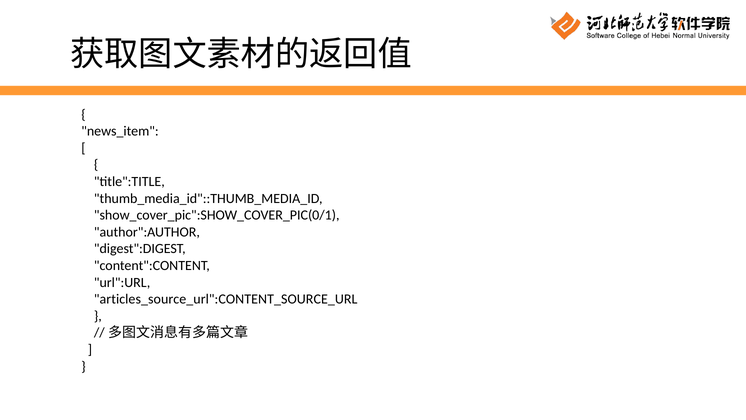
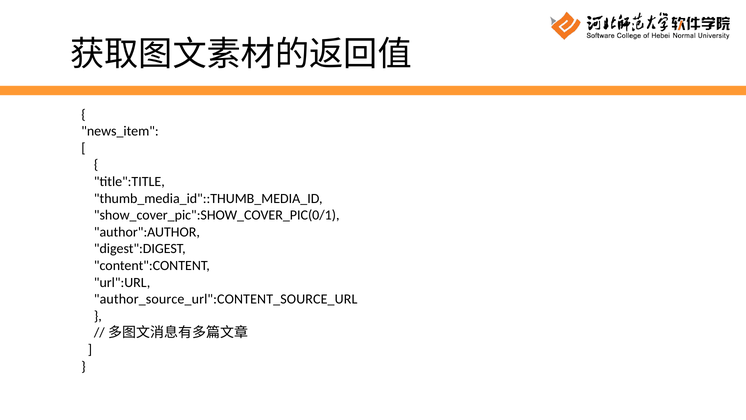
articles_source_url":CONTENT_SOURCE_URL: articles_source_url":CONTENT_SOURCE_URL -> author_source_url":CONTENT_SOURCE_URL (226, 299)
